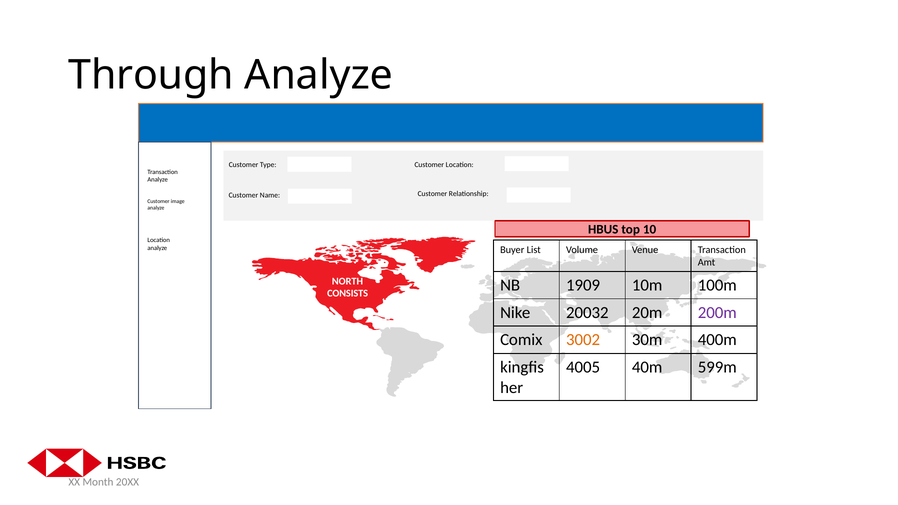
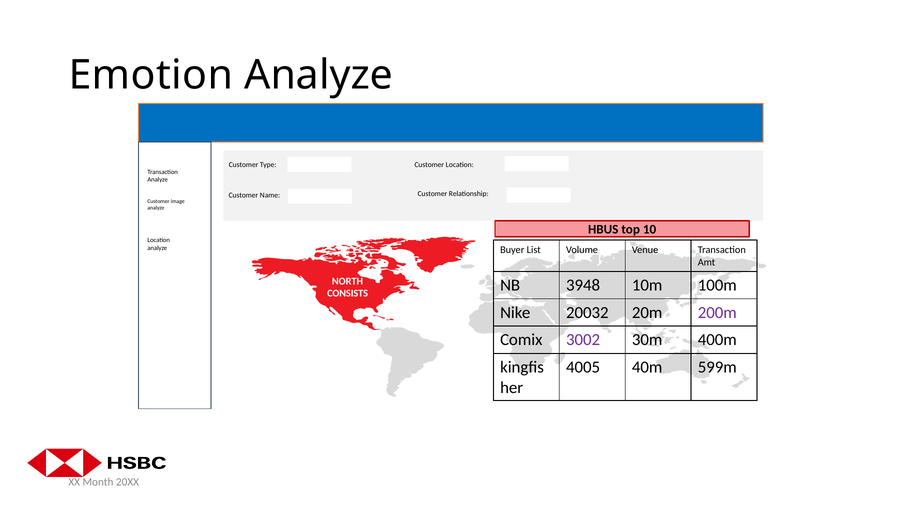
Through: Through -> Emotion (151, 75)
1909: 1909 -> 3948 (583, 285)
3002 colour: orange -> purple (583, 340)
